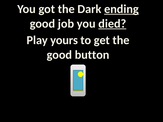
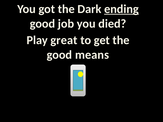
died underline: present -> none (112, 24)
yours: yours -> great (64, 40)
button: button -> means (92, 55)
